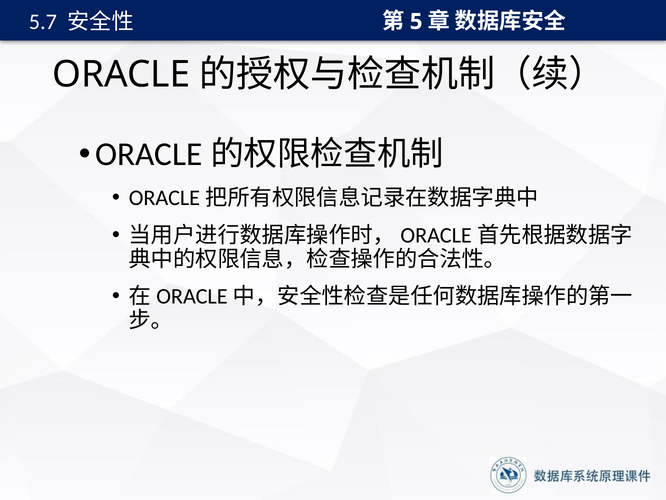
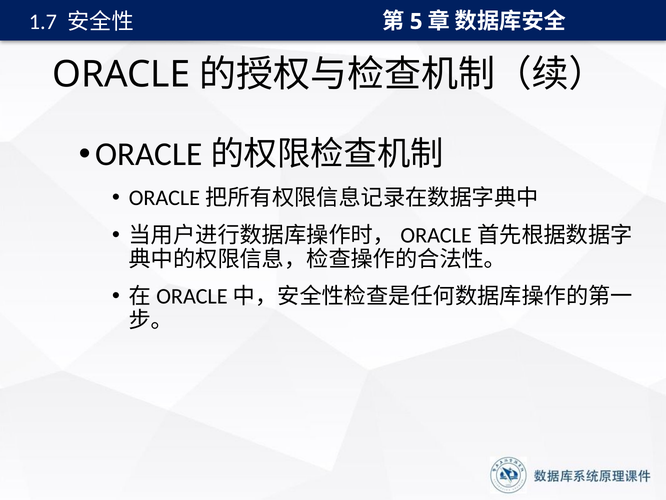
5.7: 5.7 -> 1.7 (43, 22)
